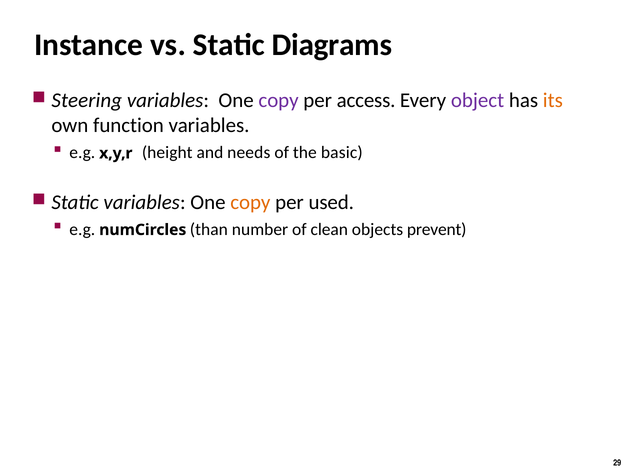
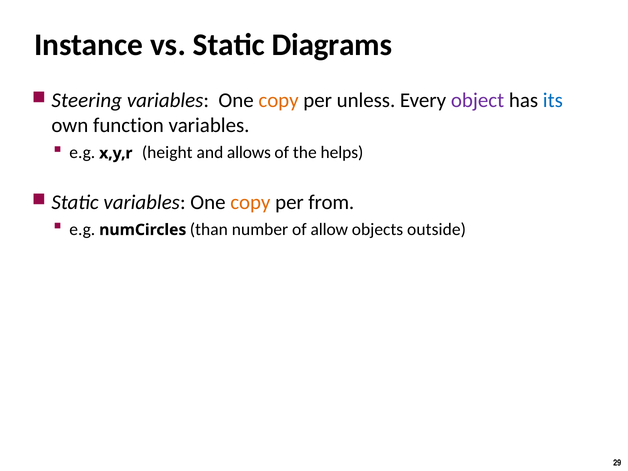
copy colour: purple -> orange (279, 100)
access: access -> unless (366, 100)
its colour: orange -> blue (553, 100)
needs: needs -> allows (249, 153)
basic: basic -> helps (342, 153)
used: used -> from (331, 202)
clean: clean -> allow (329, 229)
prevent: prevent -> outside (437, 229)
